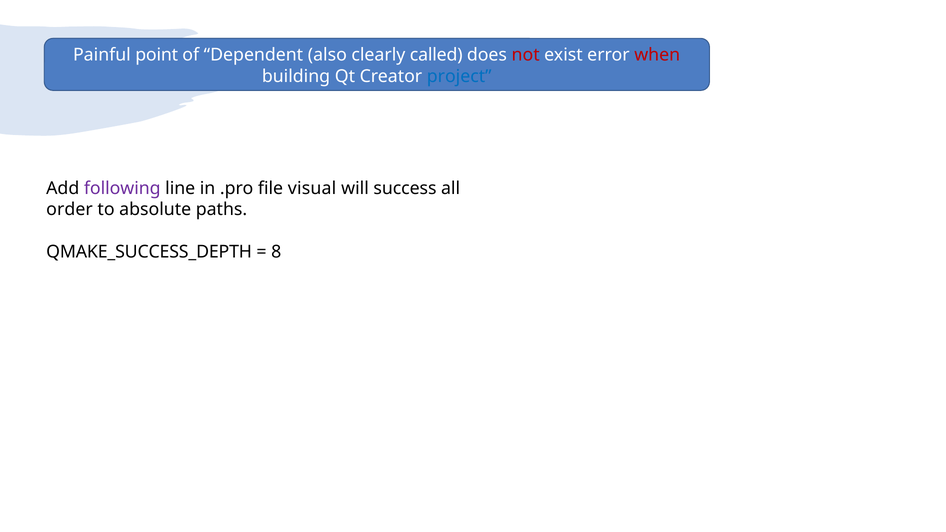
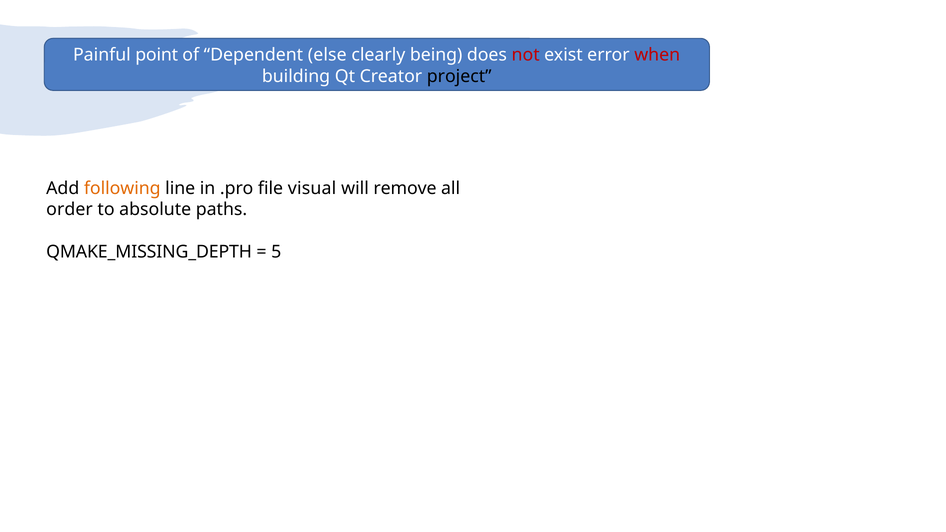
also: also -> else (327, 55)
called: called -> being (436, 55)
project colour: blue -> black (459, 76)
following colour: purple -> orange (122, 188)
success: success -> remove (405, 188)
QMAKE_SUCCESS_DEPTH: QMAKE_SUCCESS_DEPTH -> QMAKE_MISSING_DEPTH (149, 252)
8: 8 -> 5 (276, 252)
